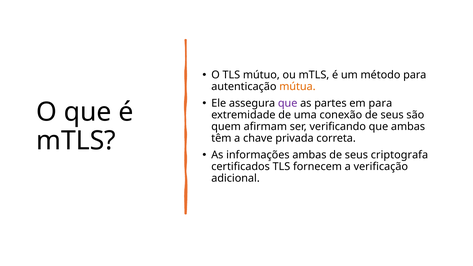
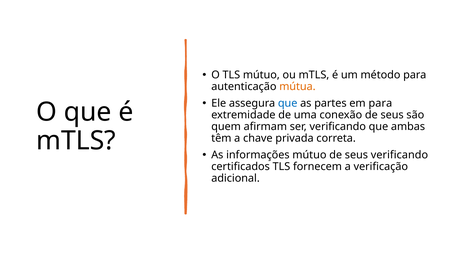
que colour: purple -> blue (288, 103)
informações ambas: ambas -> mútuo (309, 155)
seus criptografa: criptografa -> verificando (399, 155)
